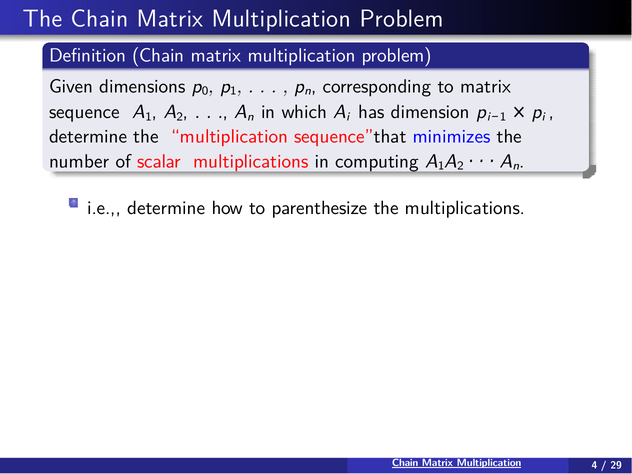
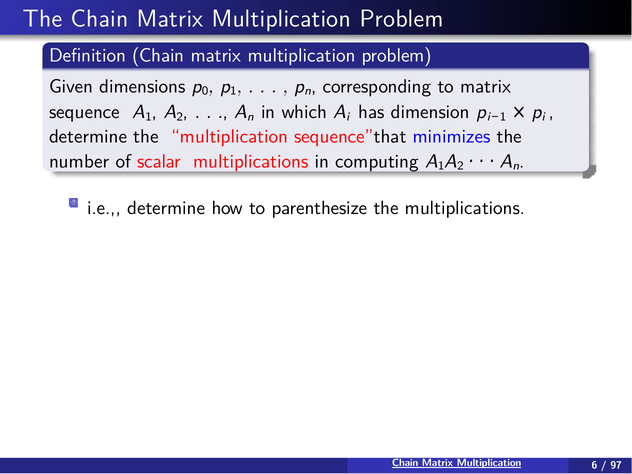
4: 4 -> 6 (594, 466)
29: 29 -> 97 (616, 466)
